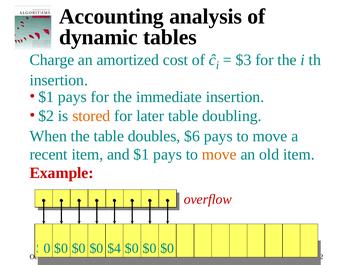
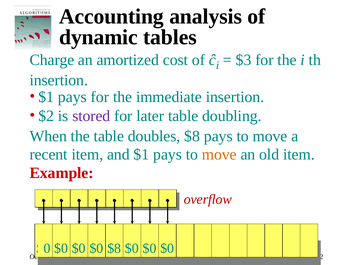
stored colour: orange -> purple (91, 116)
doubles $6: $6 -> $8 (192, 136)
$0 $4: $4 -> $8 (114, 248)
